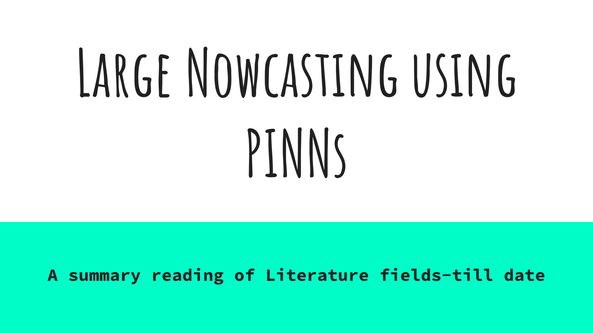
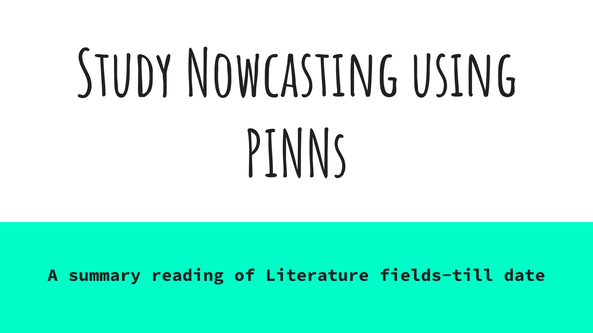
Large: Large -> Study (125, 76)
